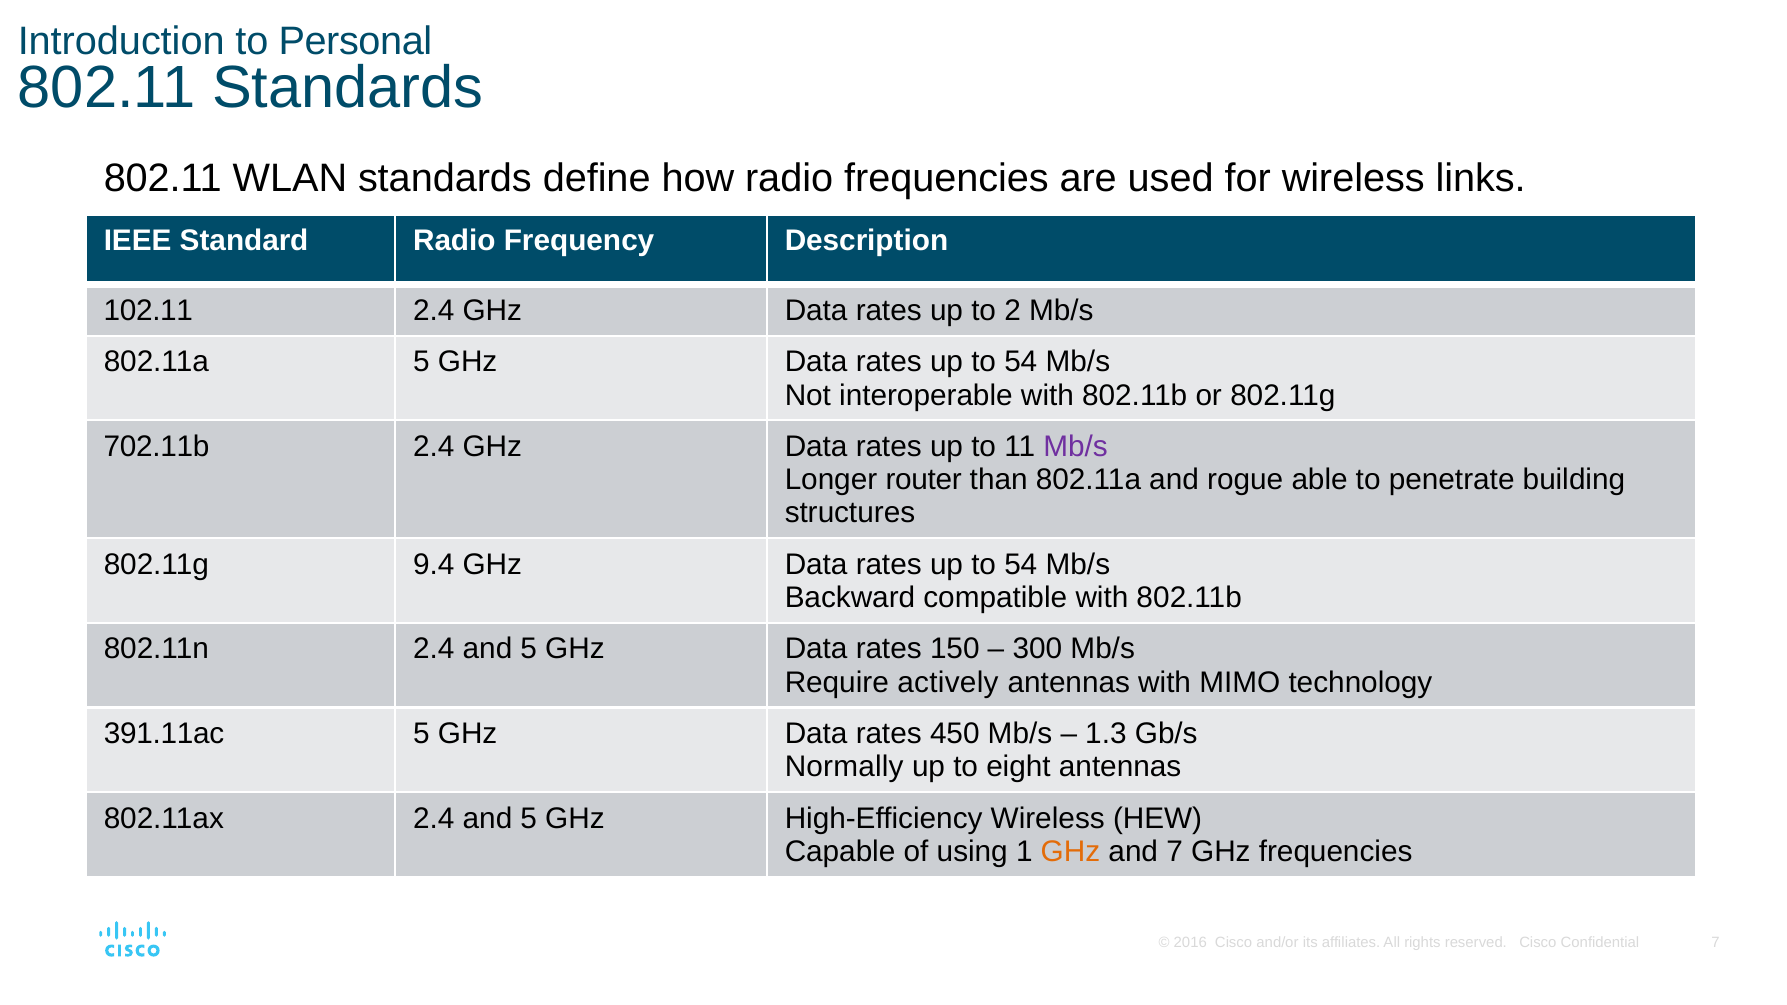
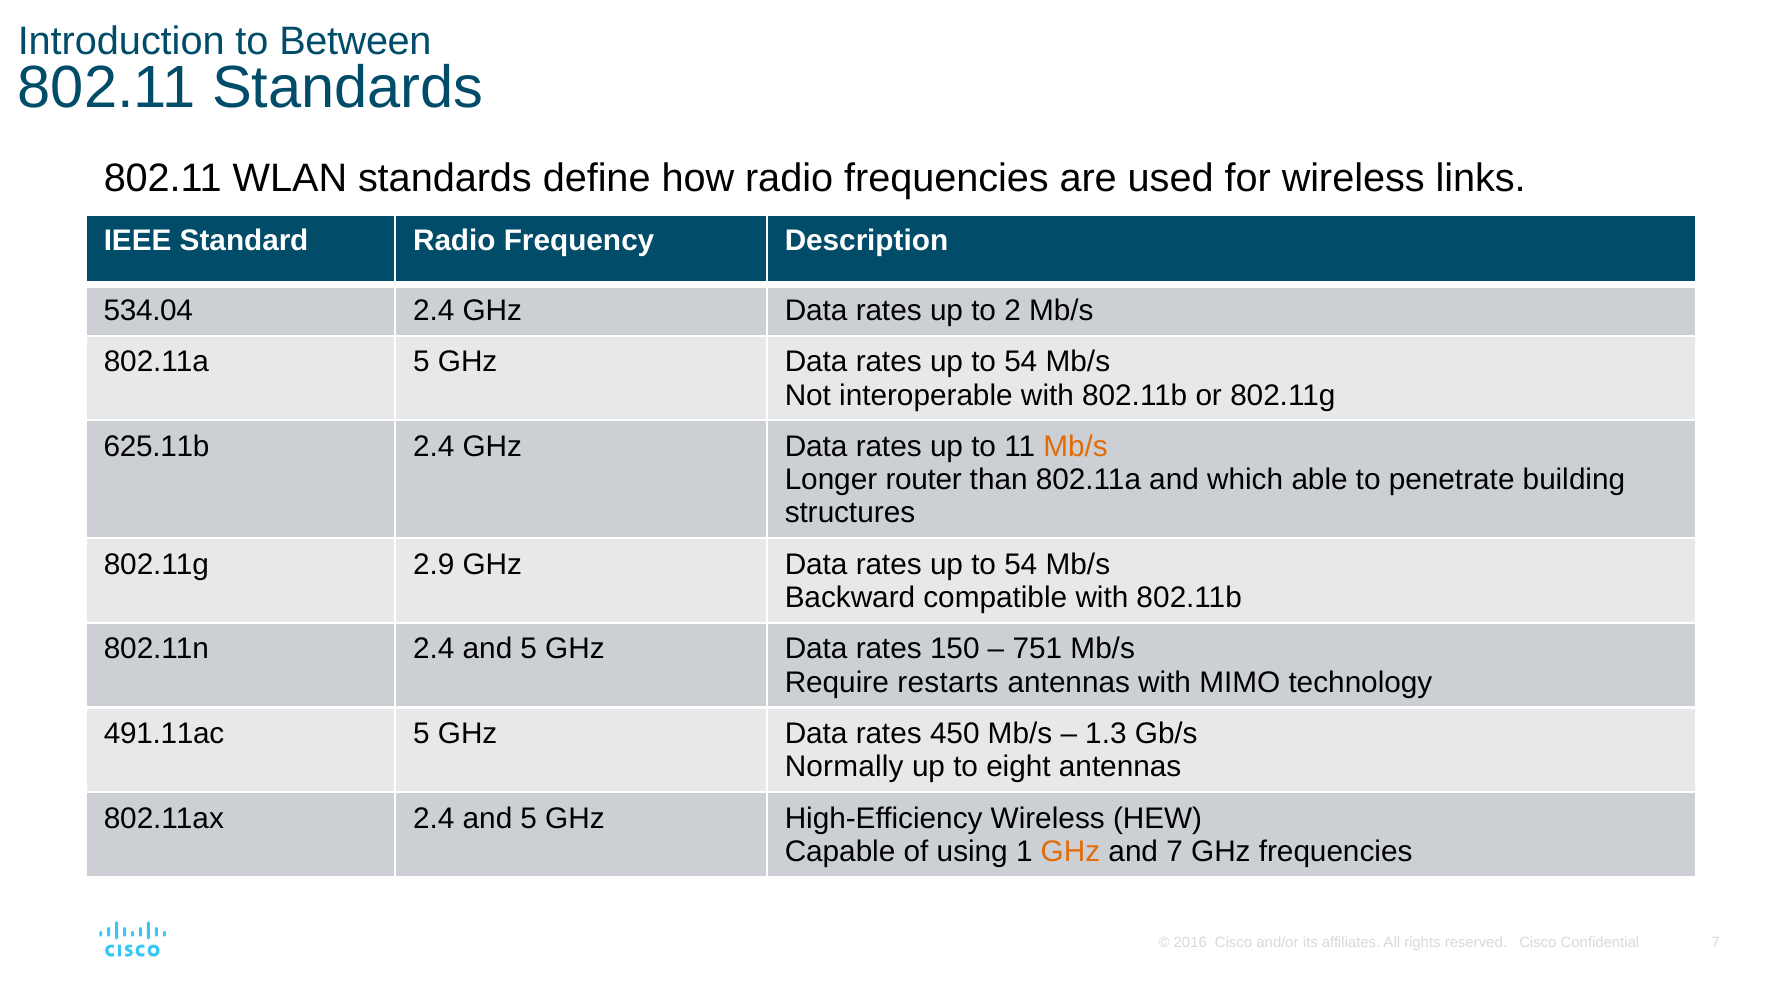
Personal: Personal -> Between (355, 41)
102.11: 102.11 -> 534.04 (148, 311)
702.11b: 702.11b -> 625.11b (157, 447)
Mb/s colour: purple -> orange (1076, 447)
rogue: rogue -> which (1245, 480)
9.4: 9.4 -> 2.9 (434, 565)
300: 300 -> 751 (1038, 649)
actively: actively -> restarts (948, 683)
391.11ac: 391.11ac -> 491.11ac (164, 734)
